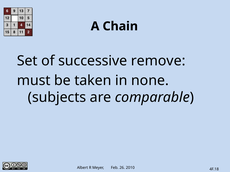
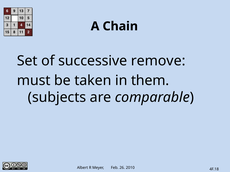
none: none -> them (150, 81)
